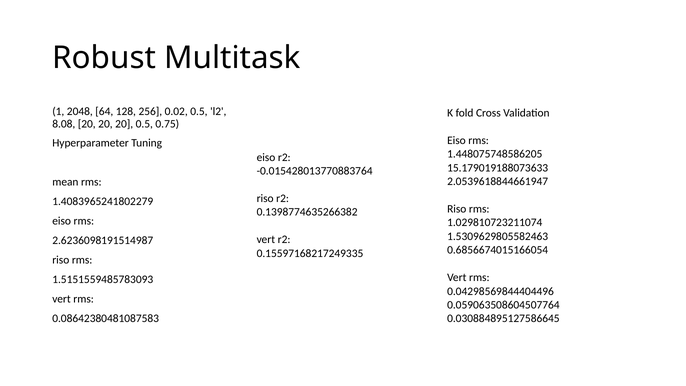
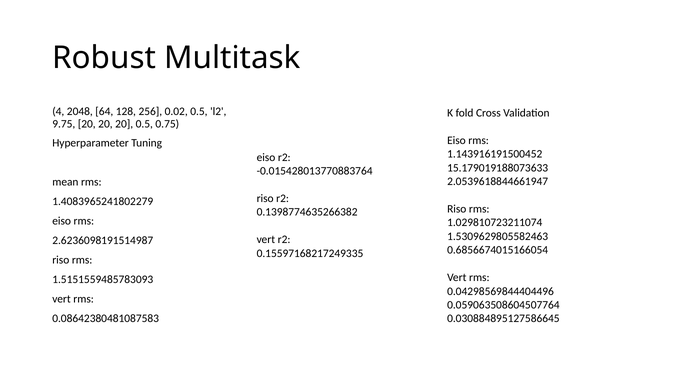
1: 1 -> 4 (58, 111)
8.08: 8.08 -> 9.75 (64, 124)
1.448075748586205: 1.448075748586205 -> 1.143916191500452 (495, 154)
